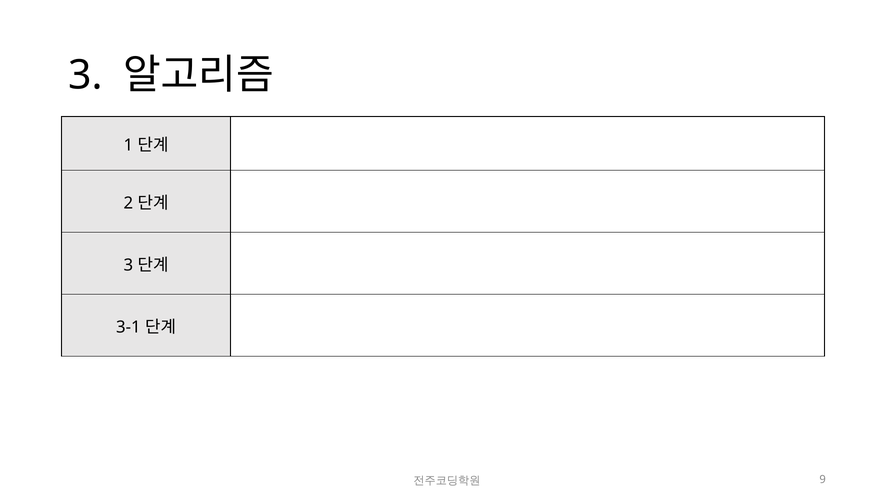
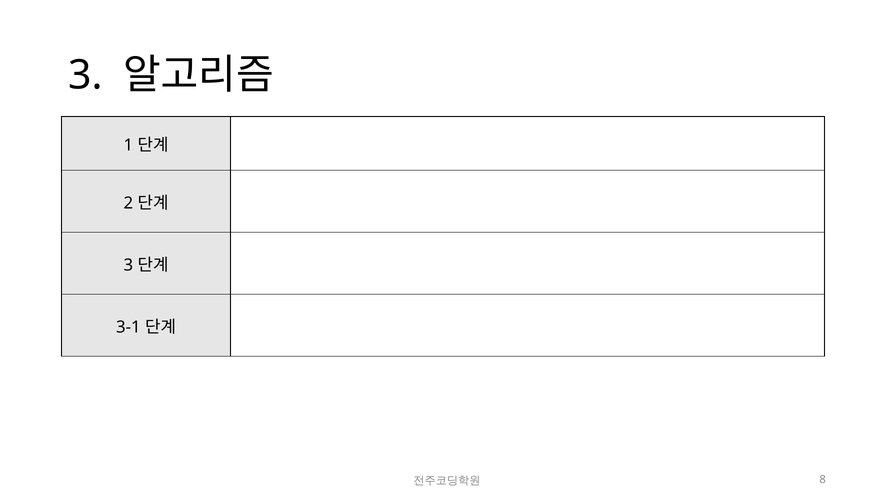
9: 9 -> 8 (823, 479)
